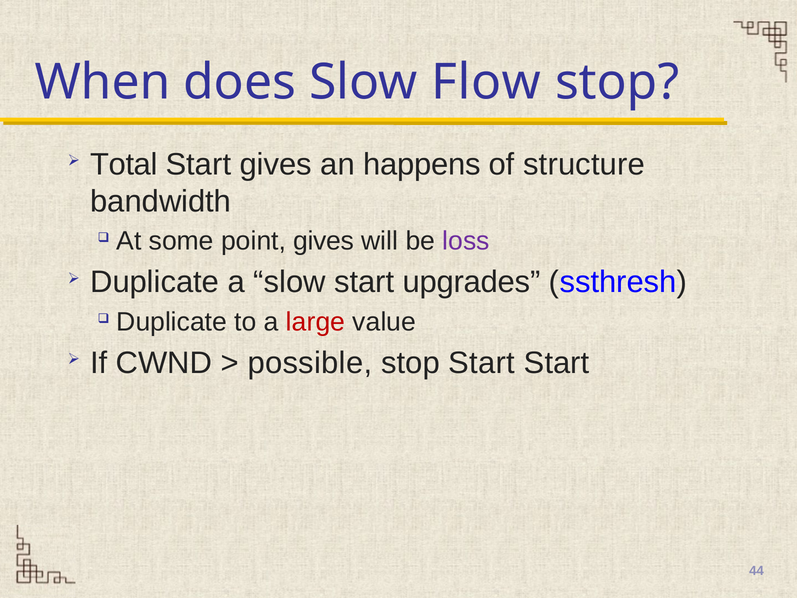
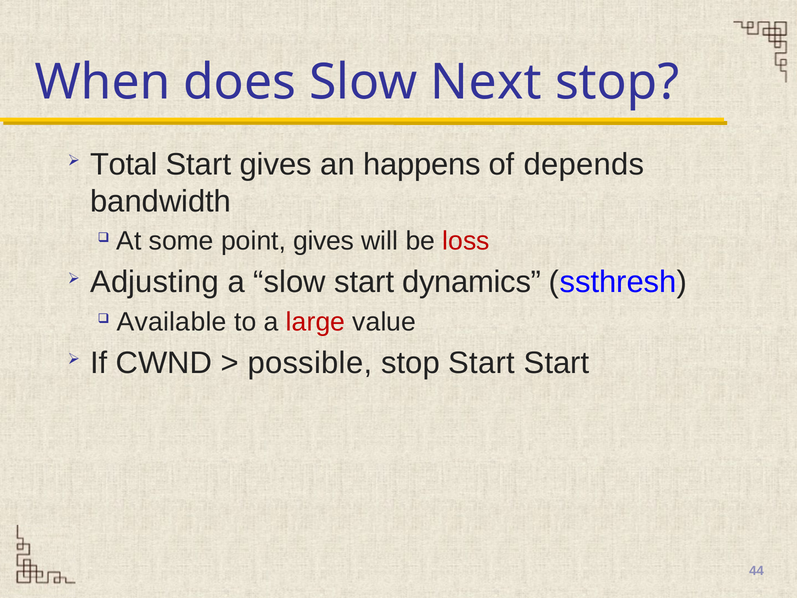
Flow: Flow -> Next (486, 82)
structure: structure -> depends (584, 164)
loss colour: purple -> red (466, 241)
Duplicate: Duplicate -> Adjusting (155, 282)
upgrades: upgrades -> dynamics (472, 282)
Duplicate: Duplicate -> Available (172, 322)
